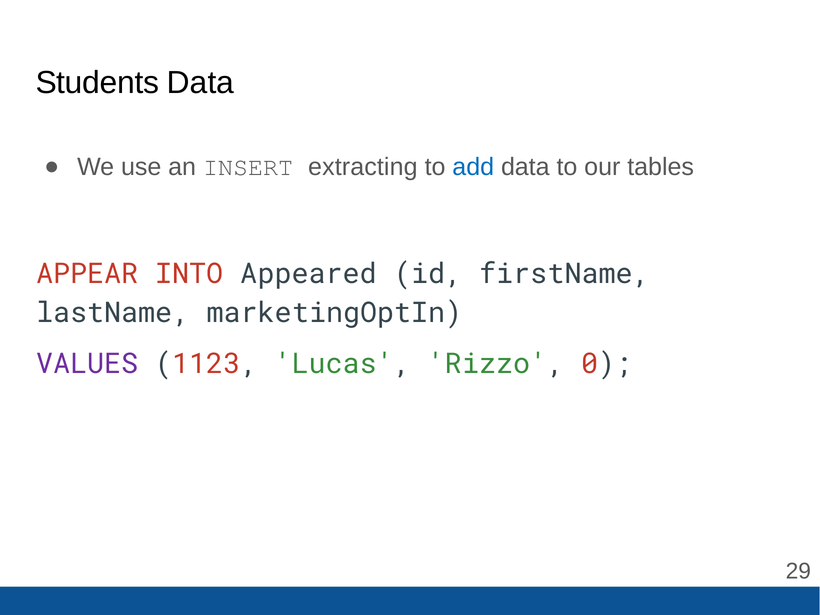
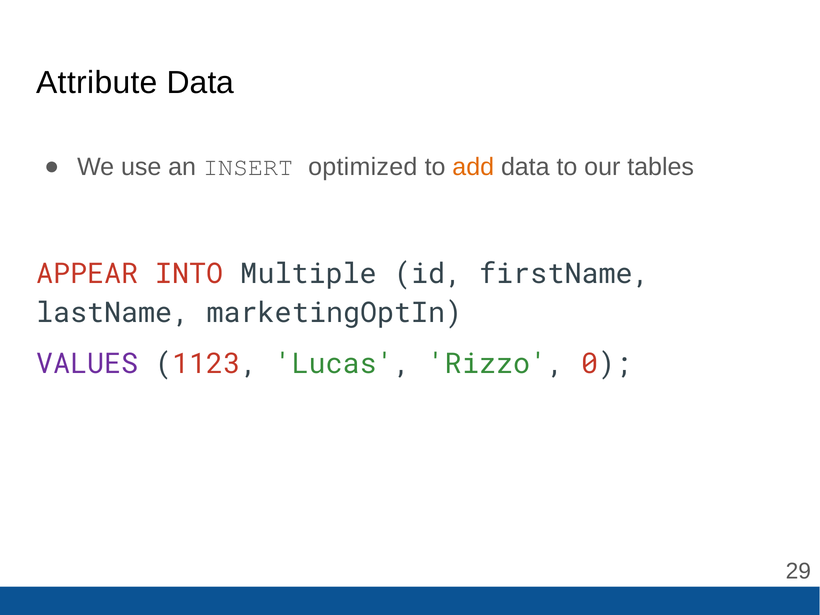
Students: Students -> Attribute (97, 83)
extracting: extracting -> optimized (363, 167)
add colour: blue -> orange (473, 167)
Appeared: Appeared -> Multiple (309, 274)
